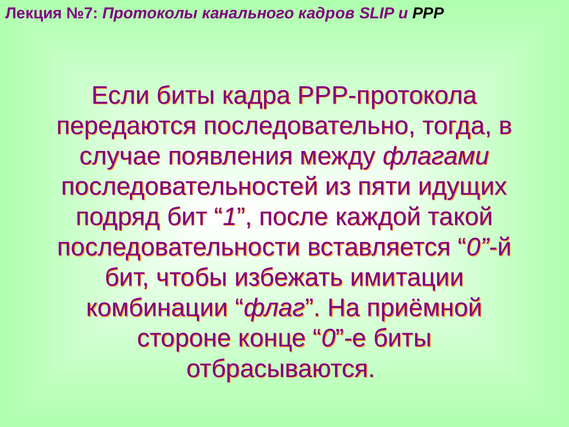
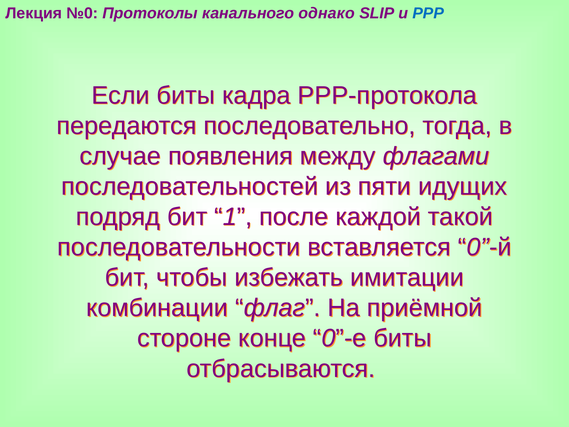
№7: №7 -> №0 (82, 13)
кадров: кадров -> однако (327, 13)
PPP colour: black -> blue (428, 13)
